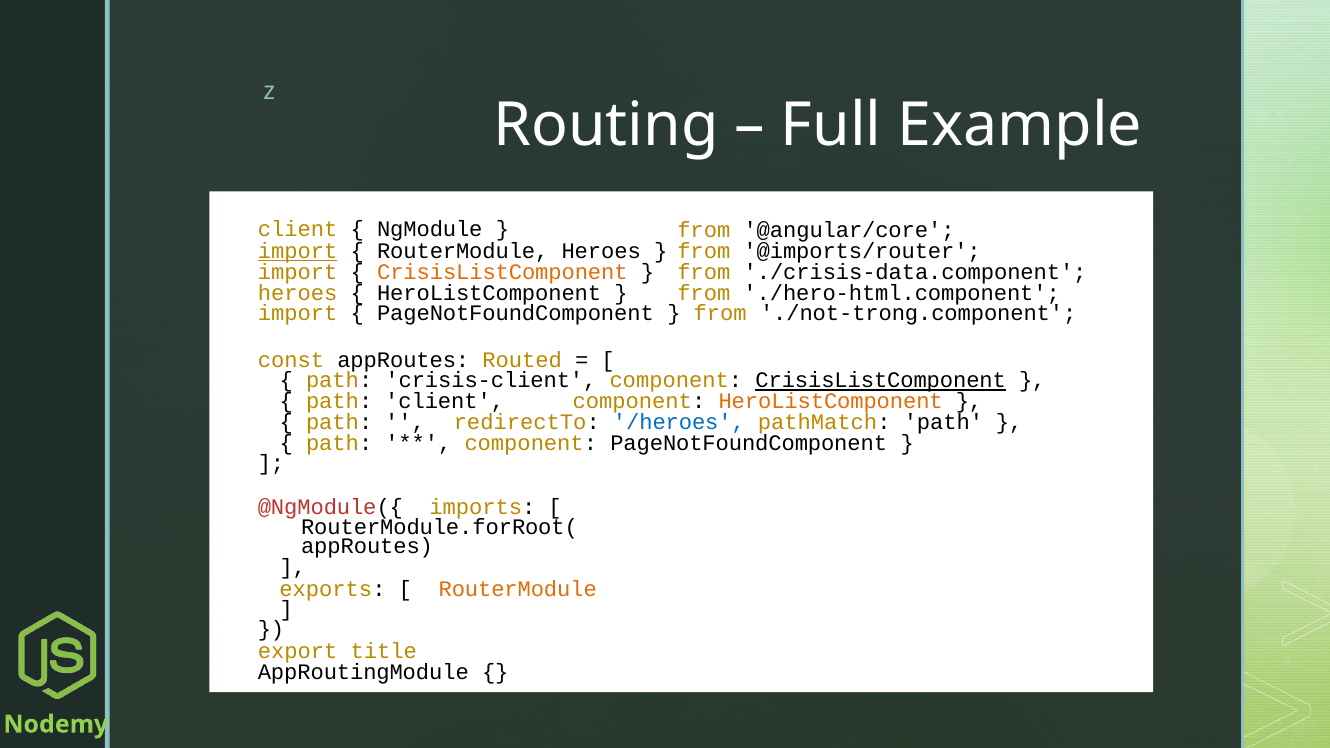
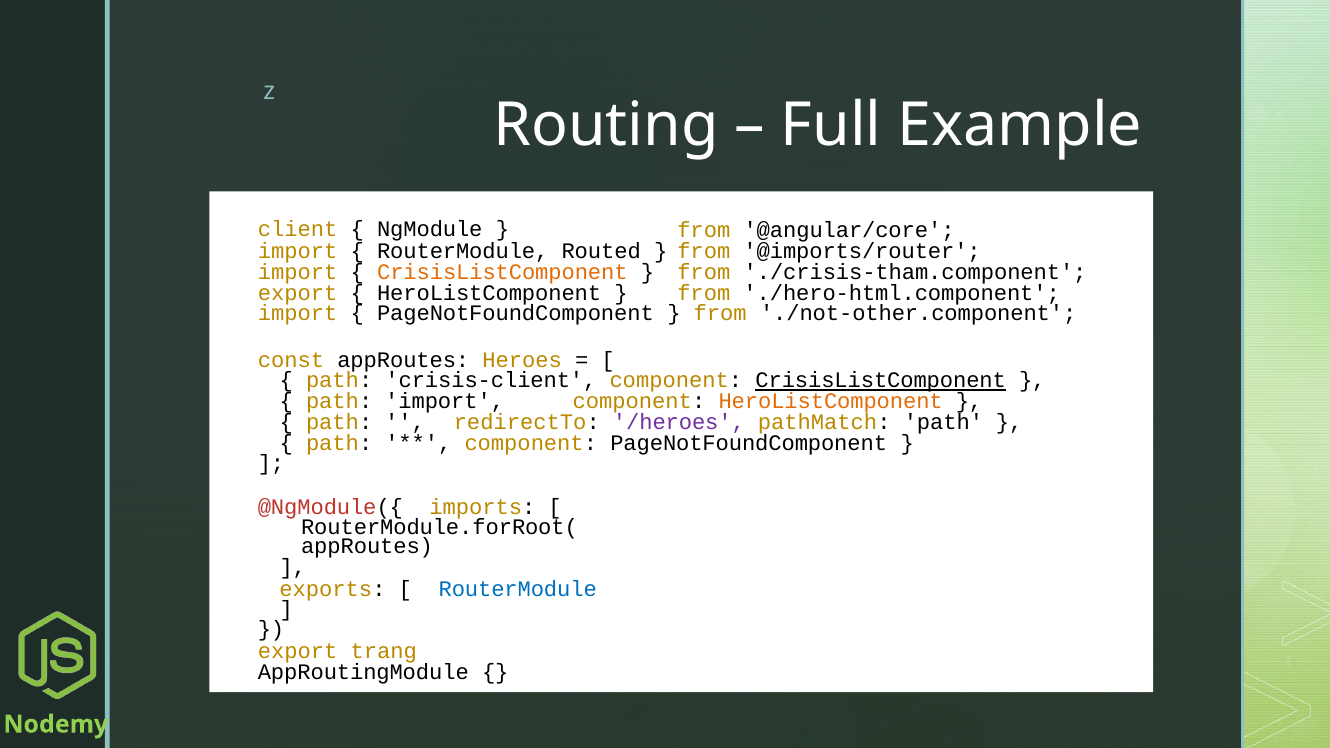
import underline: present -> none (298, 251)
RouterModule Heroes: Heroes -> Routed (601, 251)
./crisis-data.component: ./crisis-data.component -> ./crisis-tham.component (915, 272)
heroes: heroes -> export (298, 293)
./not-trong.component: ./not-trong.component -> ./not-other.component (918, 314)
Routed: Routed -> Heroes (522, 361)
path client: client -> import (445, 401)
/heroes colour: blue -> purple (679, 422)
RouterModule colour: orange -> blue (518, 589)
title: title -> trang (384, 651)
